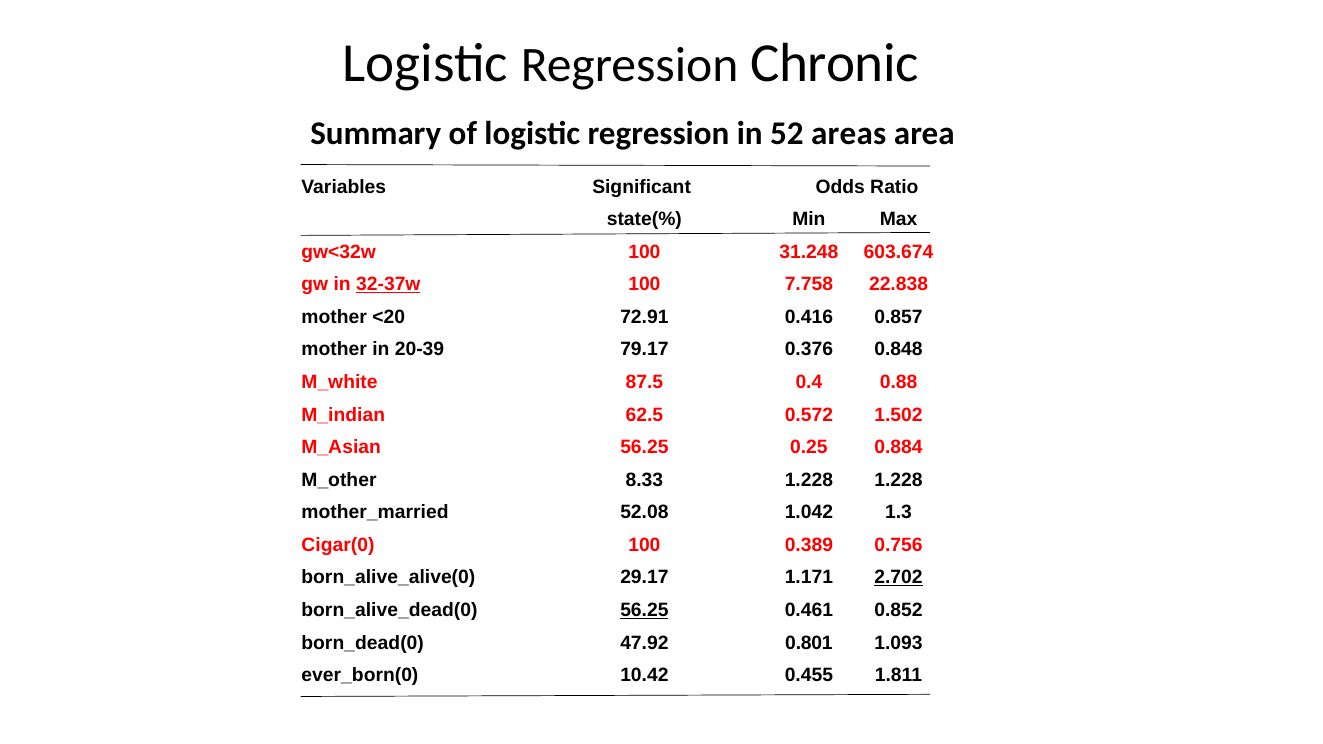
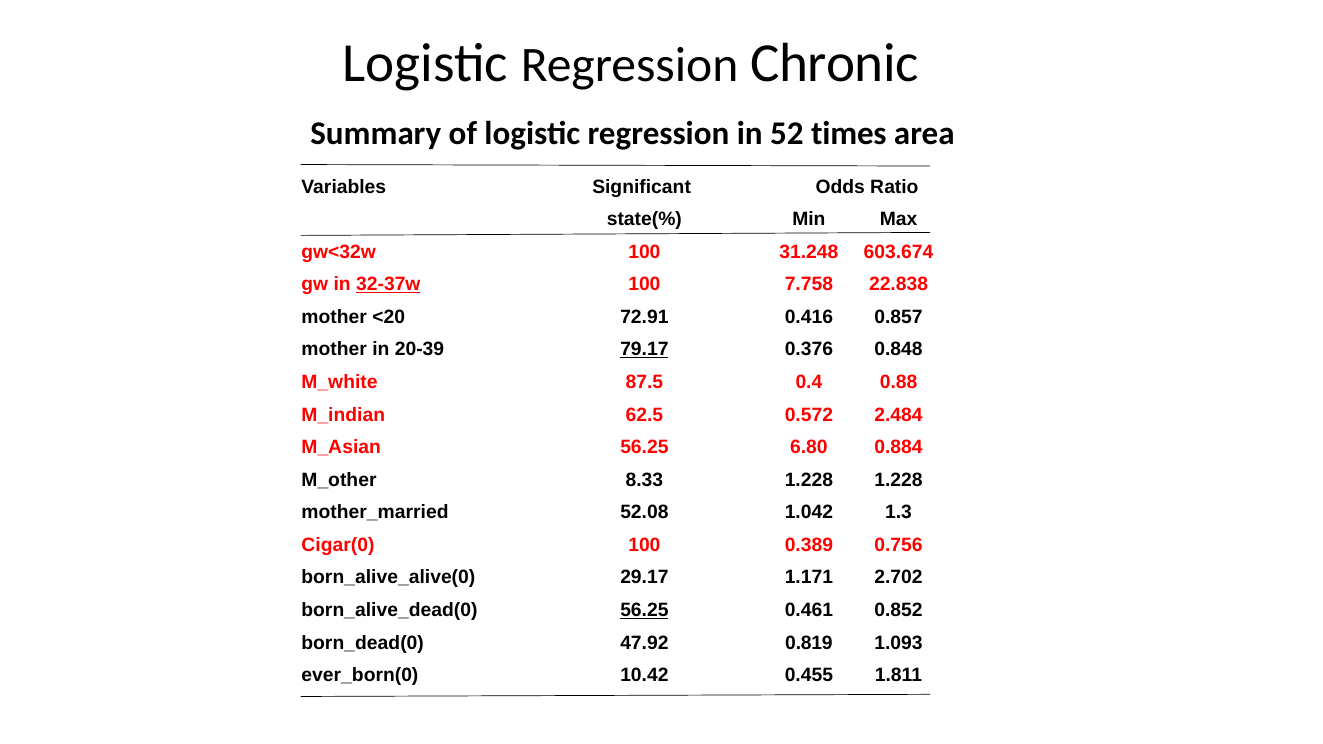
areas: areas -> times (849, 133)
79.17 underline: none -> present (644, 350)
1.502: 1.502 -> 2.484 (898, 415)
0.25: 0.25 -> 6.80 (809, 447)
2.702 underline: present -> none (898, 578)
0.801: 0.801 -> 0.819 (809, 643)
